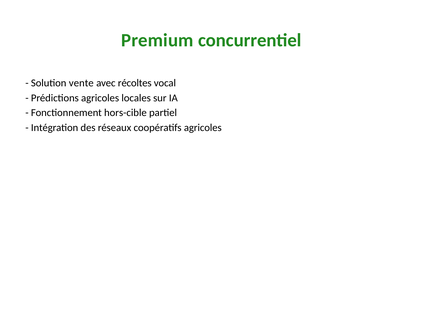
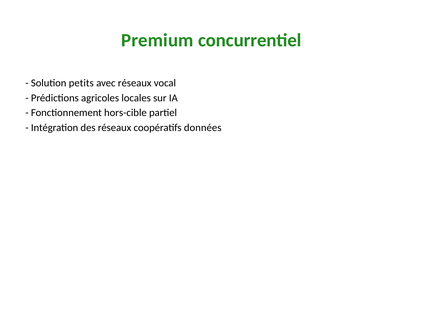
vente: vente -> petits (81, 83)
avec récoltes: récoltes -> réseaux (135, 83)
coopératifs agricoles: agricoles -> données (203, 128)
